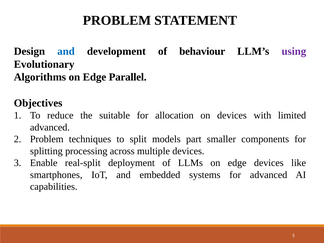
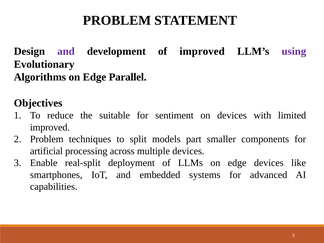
and colour: blue -> purple (66, 51)
of behaviour: behaviour -> improved (202, 51)
allocation: allocation -> sentiment (174, 115)
advanced: advanced -> improved (50, 127)
splitting: splitting -> artificial (46, 151)
